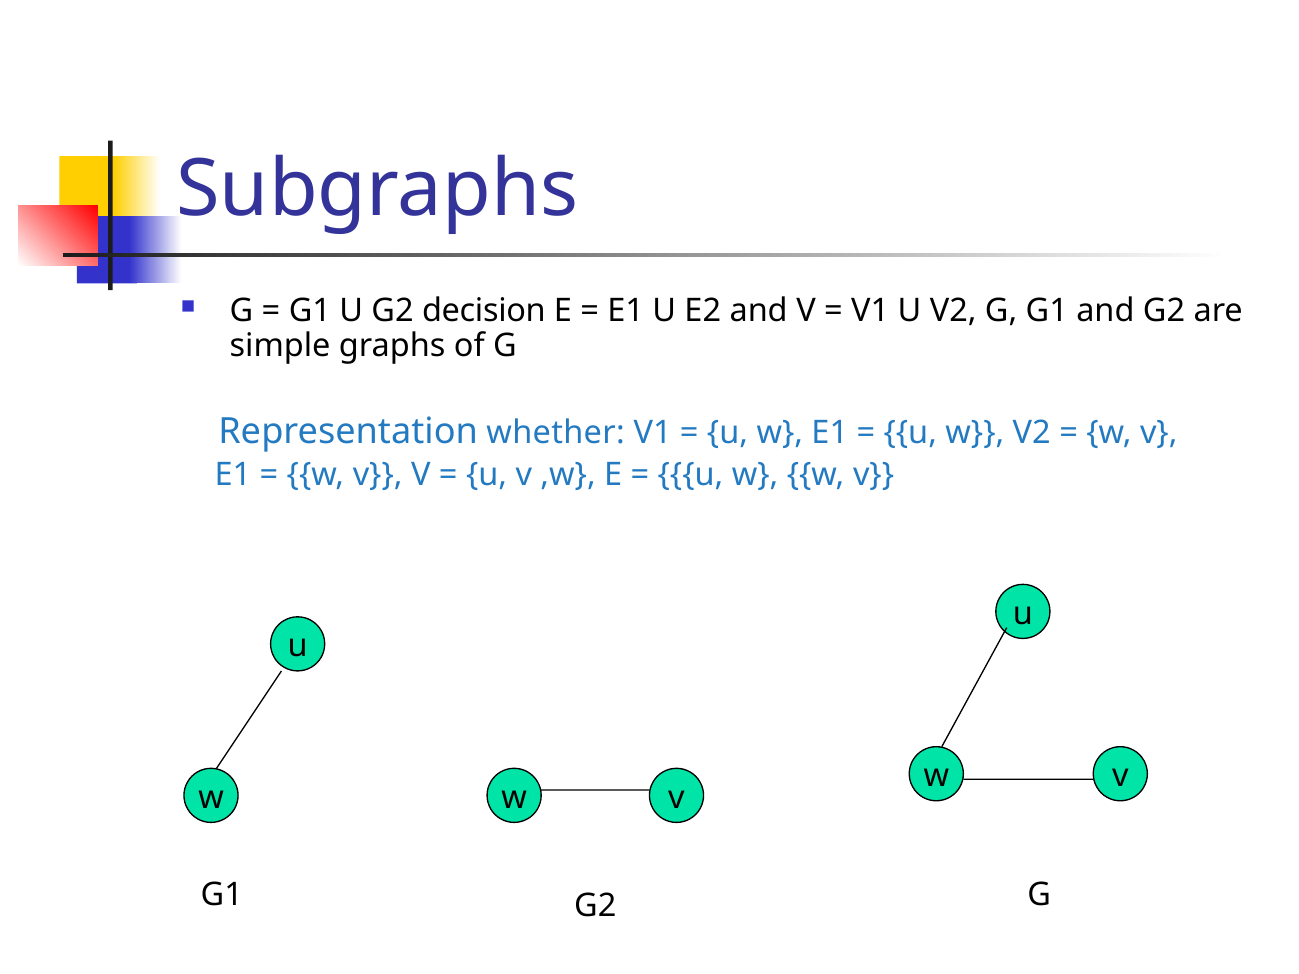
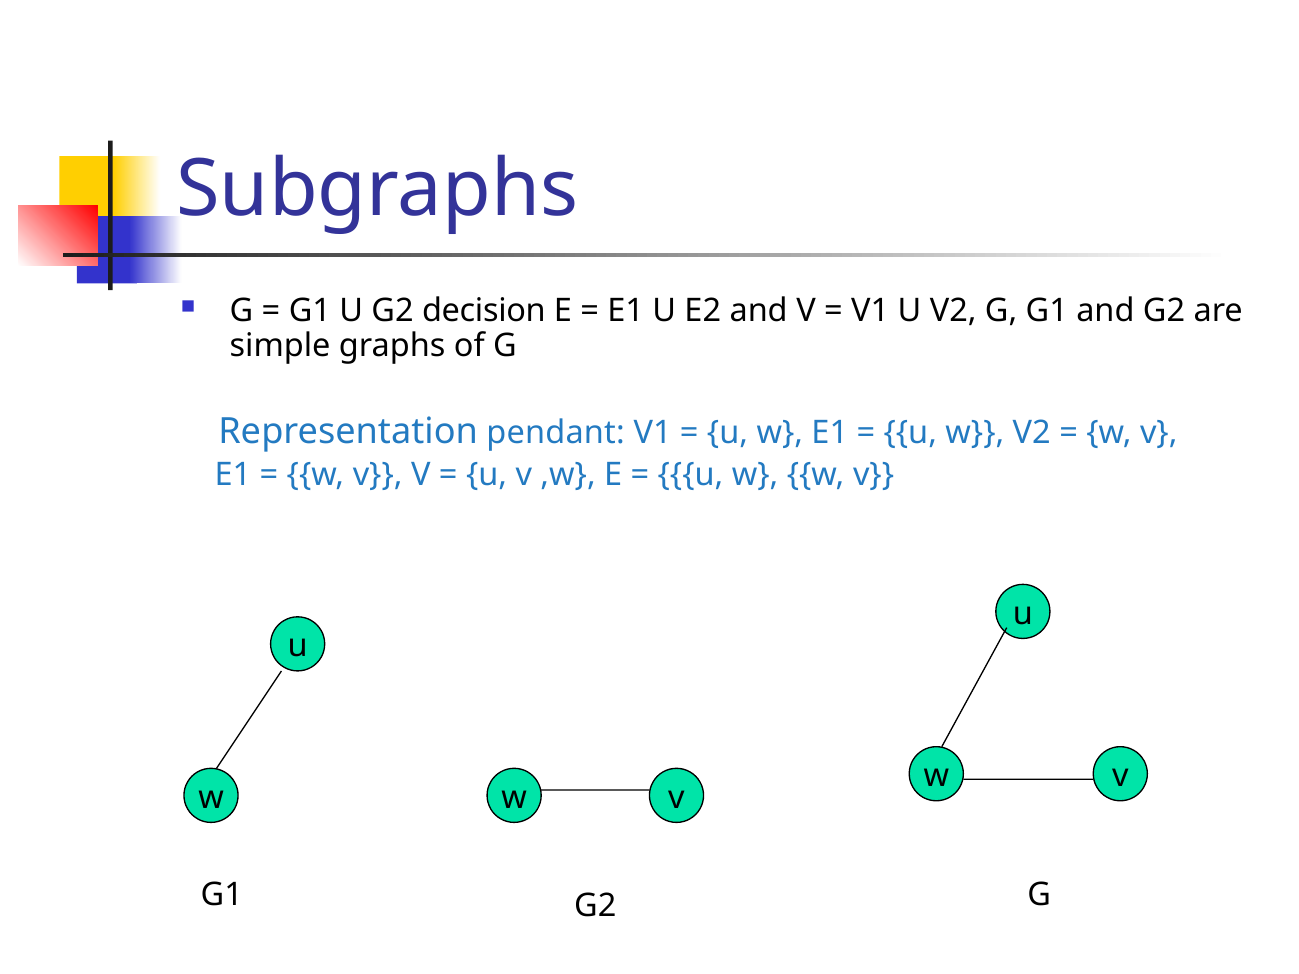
whether: whether -> pendant (556, 433)
